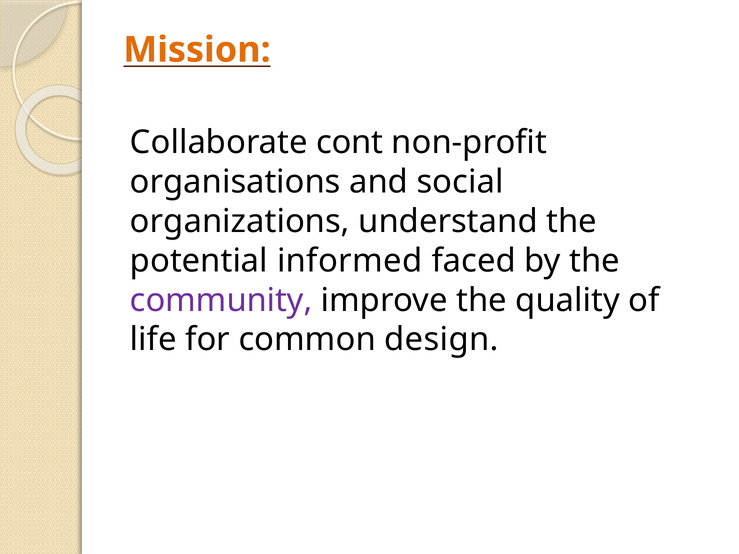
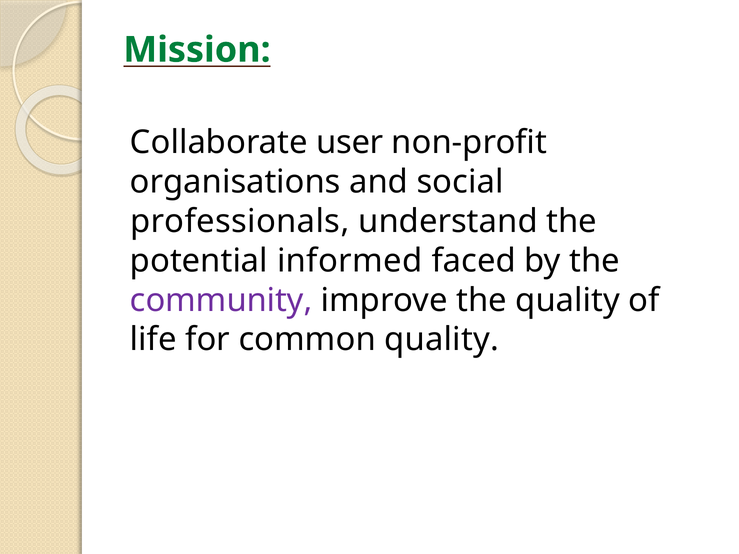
Mission colour: orange -> green (197, 50)
cont: cont -> user (350, 143)
organizations: organizations -> professionals (240, 222)
common design: design -> quality (442, 340)
